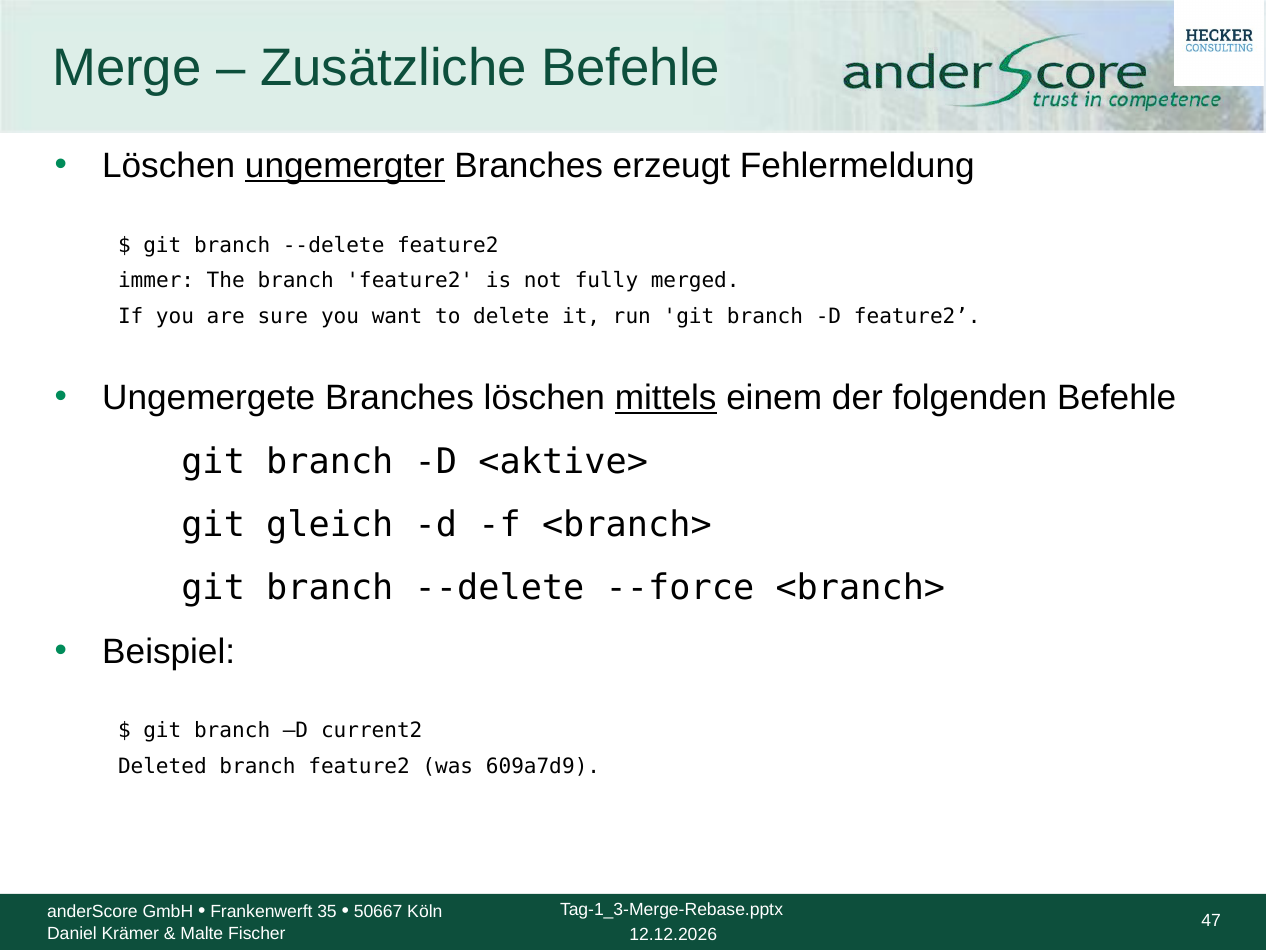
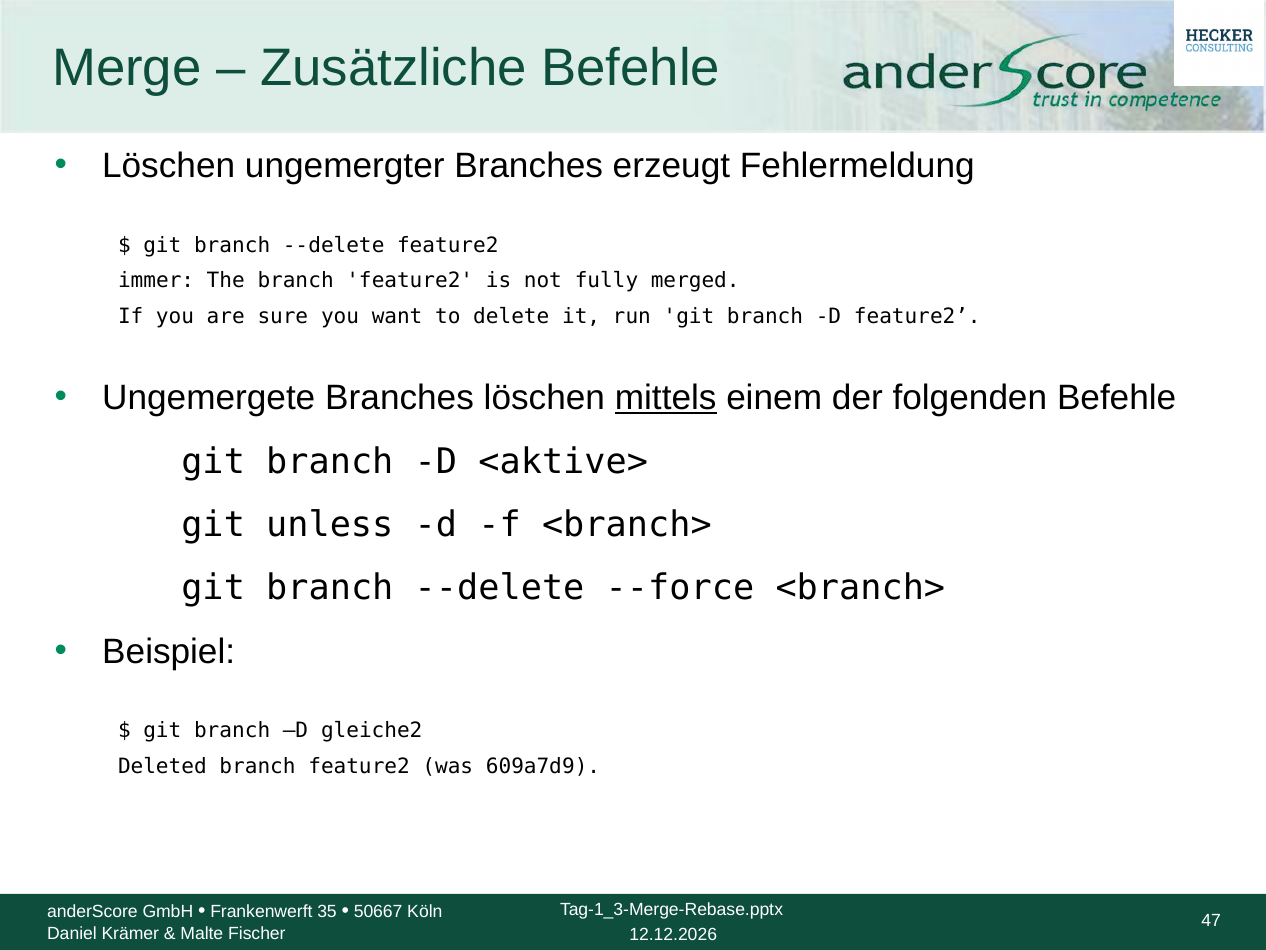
ungemergter underline: present -> none (345, 166)
gleich: gleich -> unless (330, 525)
current2: current2 -> gleiche2 (372, 730)
